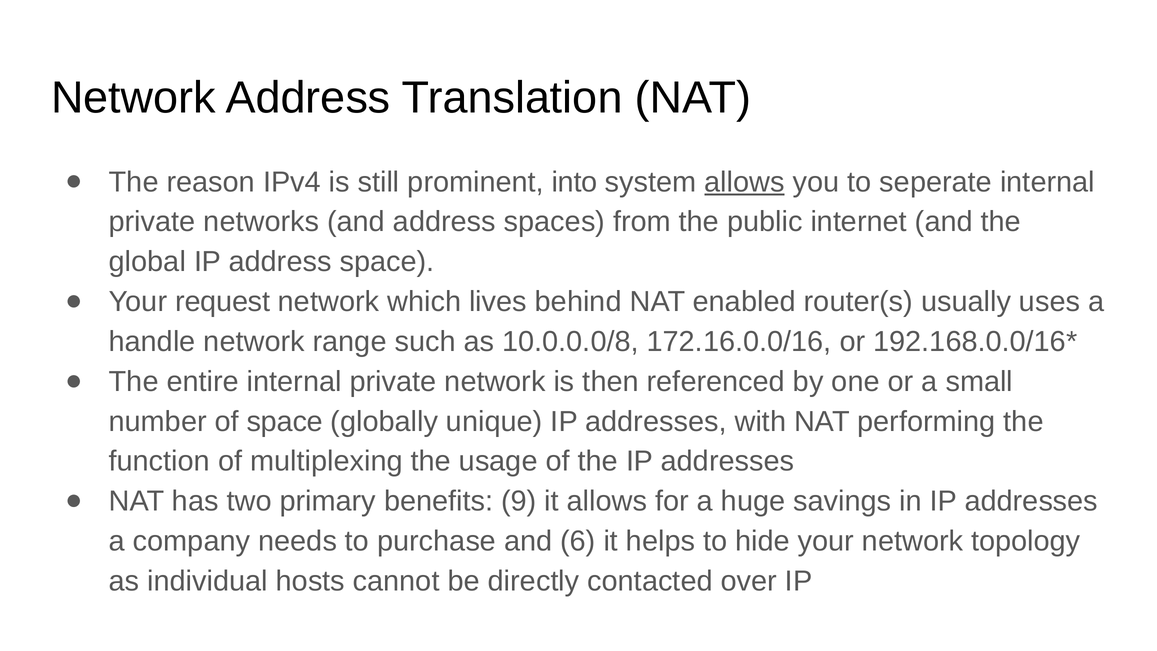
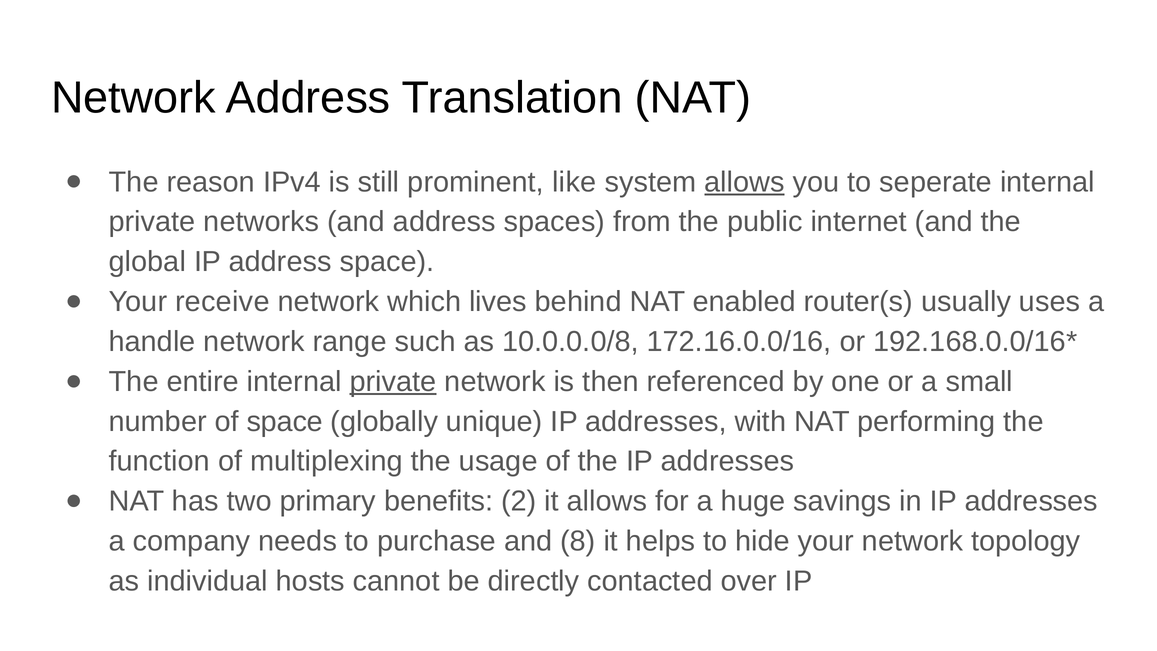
into: into -> like (574, 182)
request: request -> receive (222, 302)
private underline: none -> present (393, 381)
9: 9 -> 2 (519, 501)
6: 6 -> 8 (578, 541)
